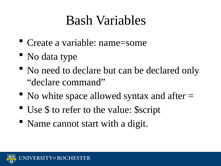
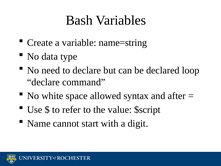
name=some: name=some -> name=string (123, 43)
only: only -> loop (191, 70)
